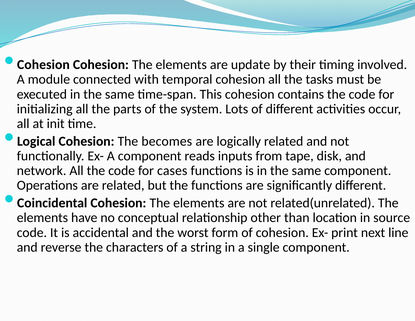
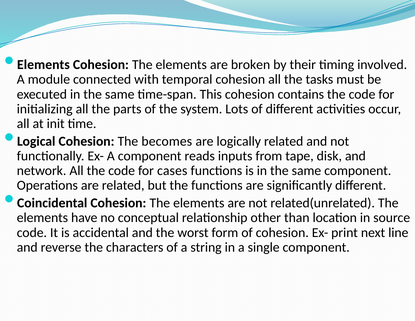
Cohesion: Cohesion -> Elements (43, 65)
update: update -> broken (251, 65)
